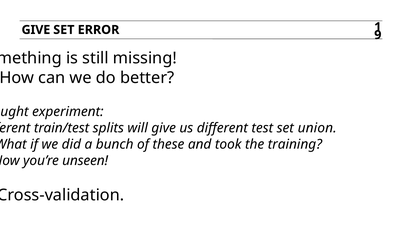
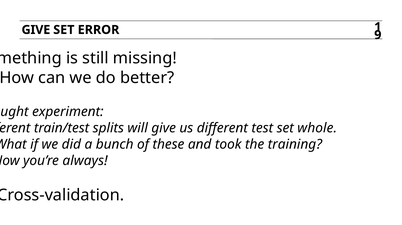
union: union -> whole (317, 128)
unseen: unseen -> always (85, 161)
